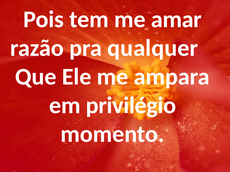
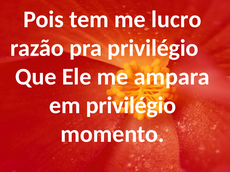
amar: amar -> lucro (176, 19)
pra qualquer: qualquer -> privilégio (153, 48)
